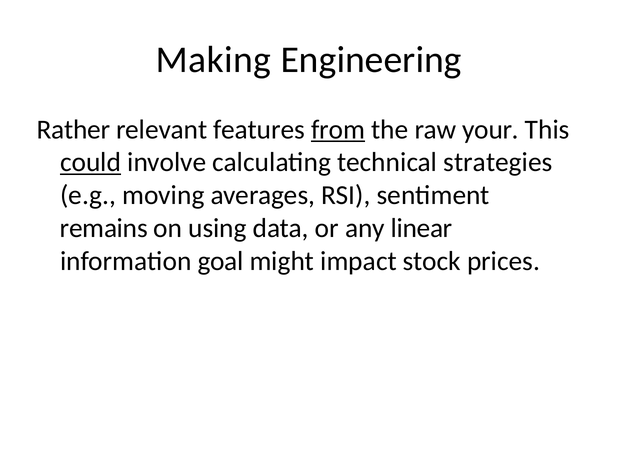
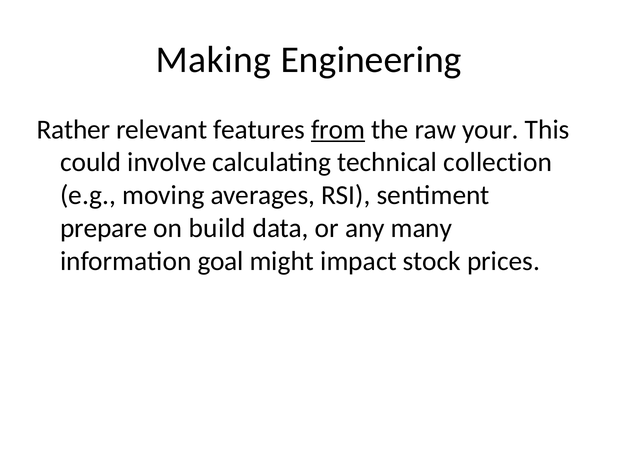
could underline: present -> none (91, 162)
strategies: strategies -> collection (498, 162)
remains: remains -> prepare (104, 228)
using: using -> build (217, 228)
linear: linear -> many (421, 228)
